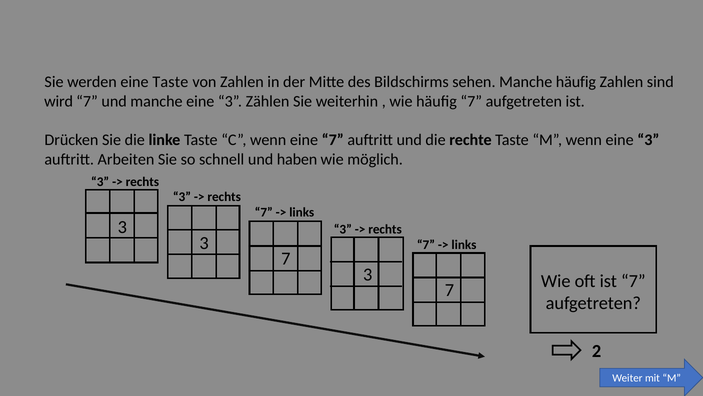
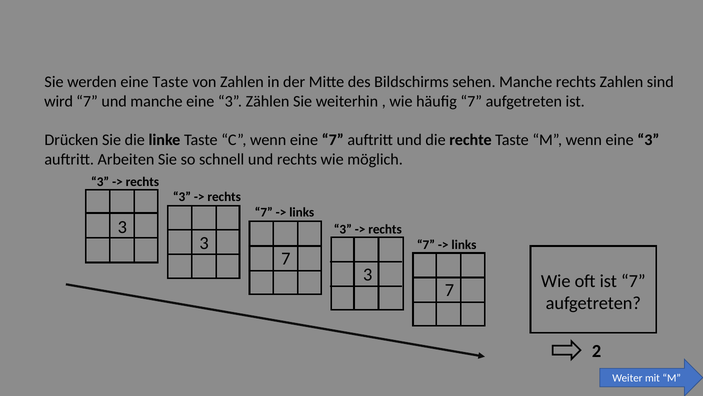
Manche häufig: häufig -> rechts (576, 82)
und haben: haben -> rechts (297, 159)
